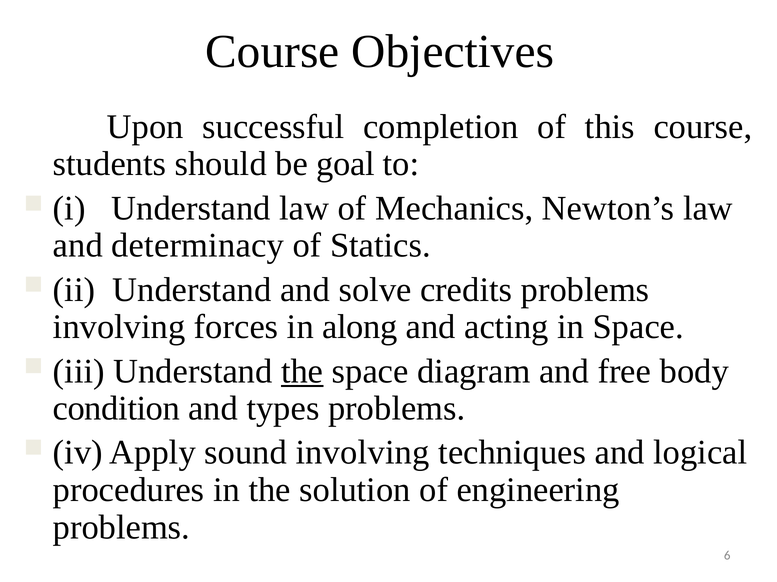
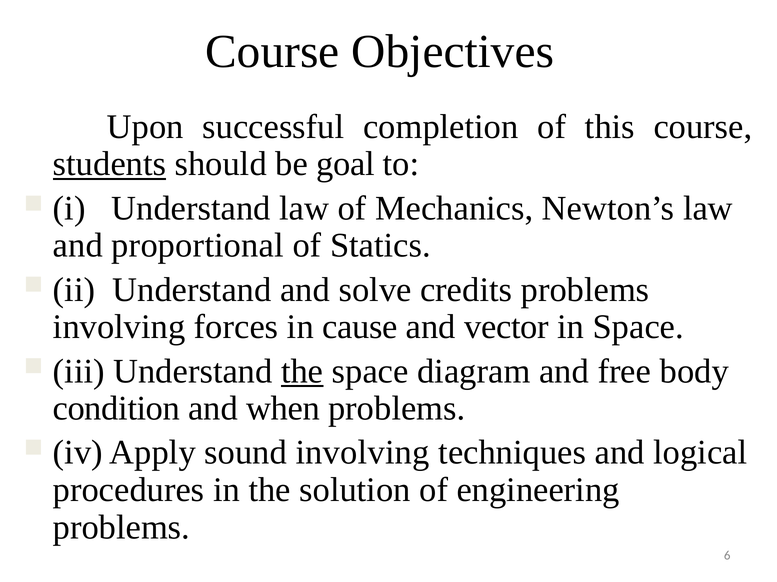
students underline: none -> present (110, 164)
determinacy: determinacy -> proportional (198, 246)
along: along -> cause (360, 327)
acting: acting -> vector (507, 327)
types: types -> when (283, 409)
